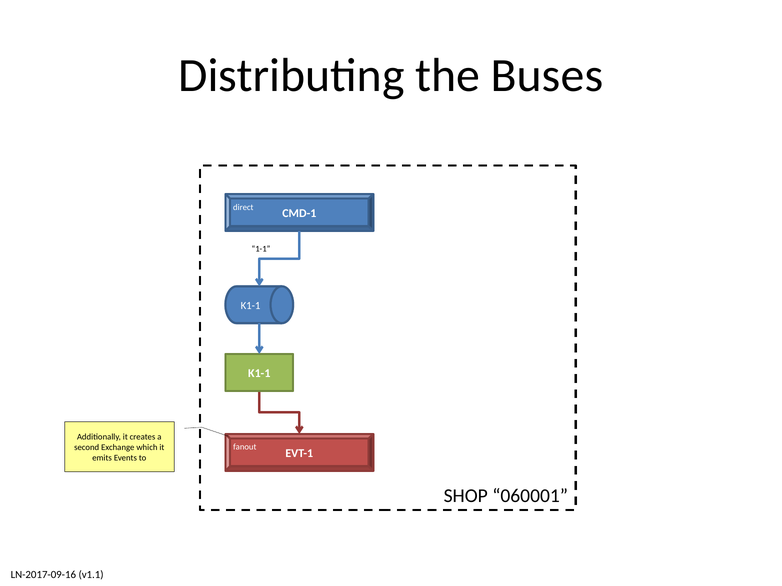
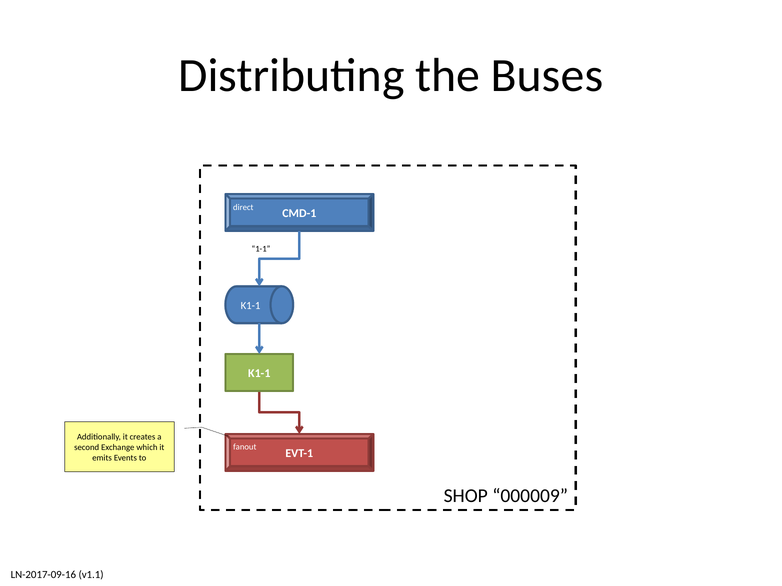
060001: 060001 -> 000009 (530, 496)
